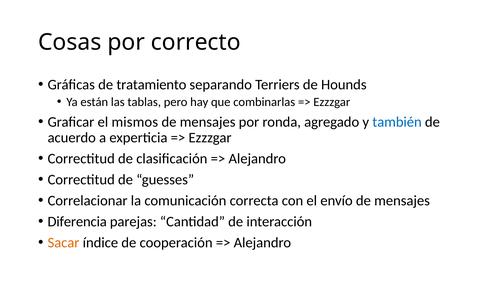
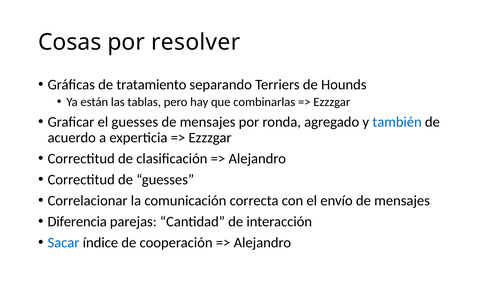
correcto: correcto -> resolver (196, 42)
el mismos: mismos -> guesses (135, 122)
Sacar colour: orange -> blue (63, 242)
